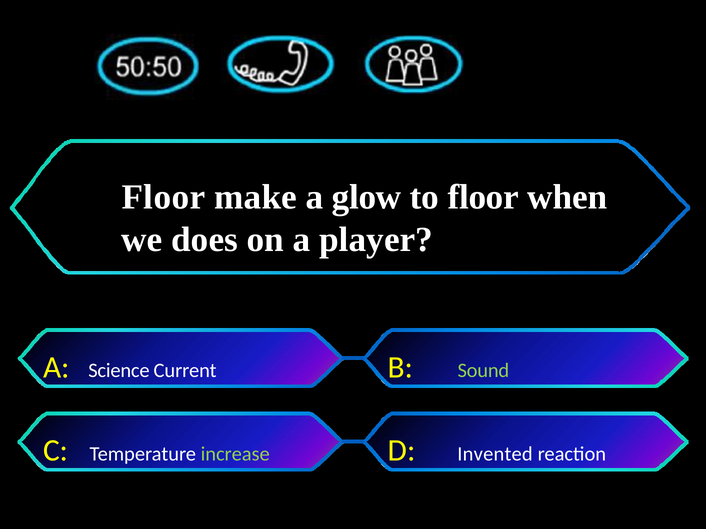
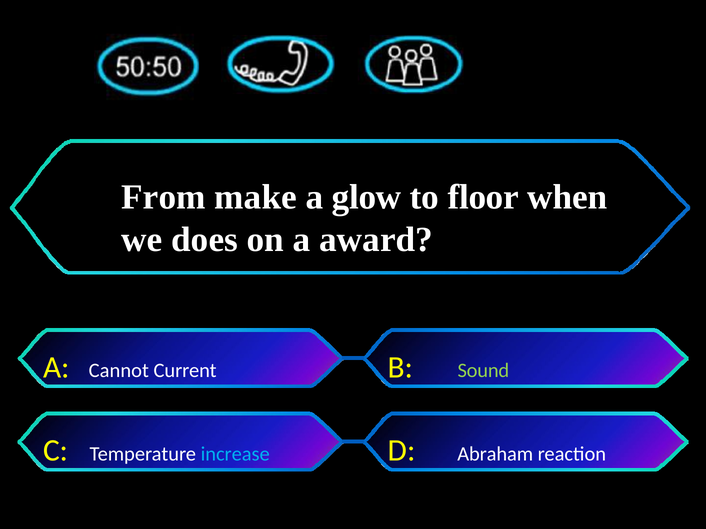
Floor: Floor -> From (164, 197)
player: player -> award (376, 240)
Science: Science -> Cannot (119, 371)
increase colour: light green -> light blue (235, 454)
Invented: Invented -> Abraham (495, 454)
